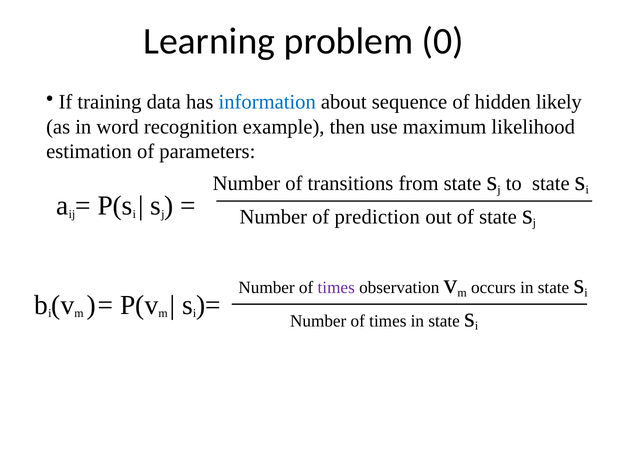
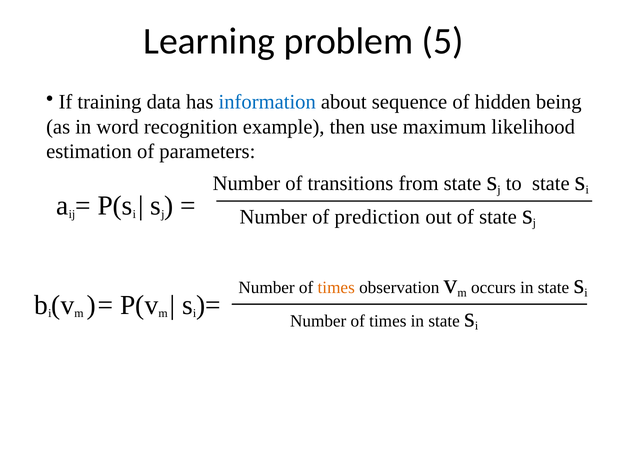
0: 0 -> 5 (443, 41)
likely: likely -> being (559, 102)
times colour: purple -> orange (336, 287)
